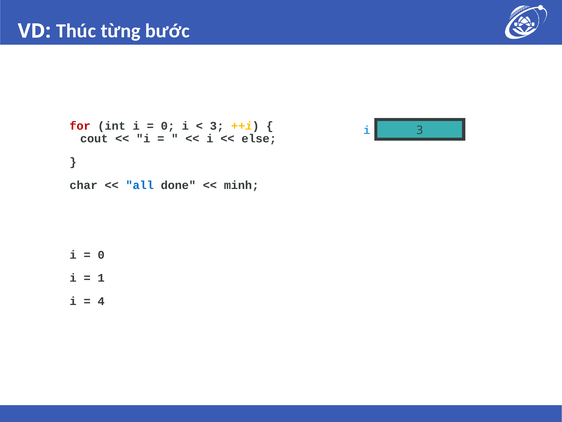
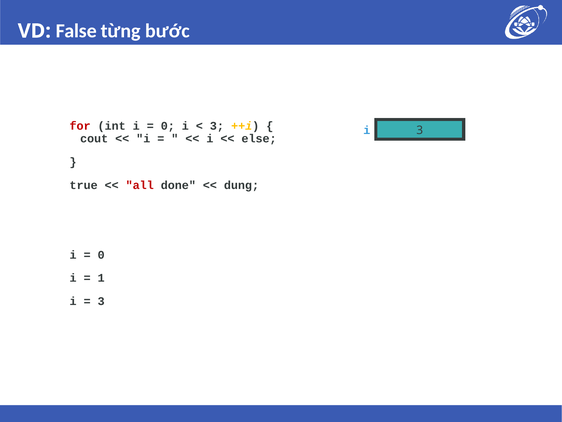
Thúc: Thúc -> False (76, 31)
char: char -> true (84, 185)
all colour: blue -> red (140, 185)
minh: minh -> dung (241, 185)
4: 4 -> 3 (101, 301)
